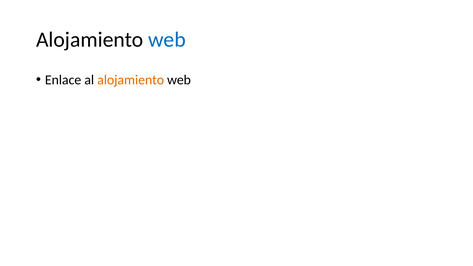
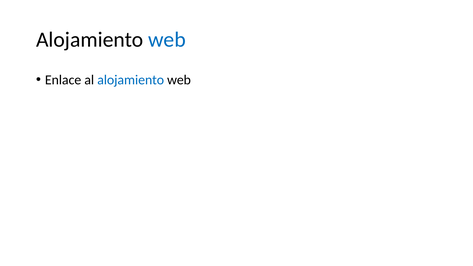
alojamiento colour: orange -> blue (131, 80)
